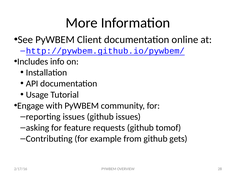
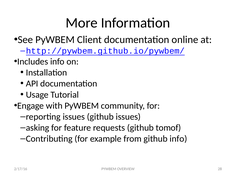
github gets: gets -> info (178, 139)
